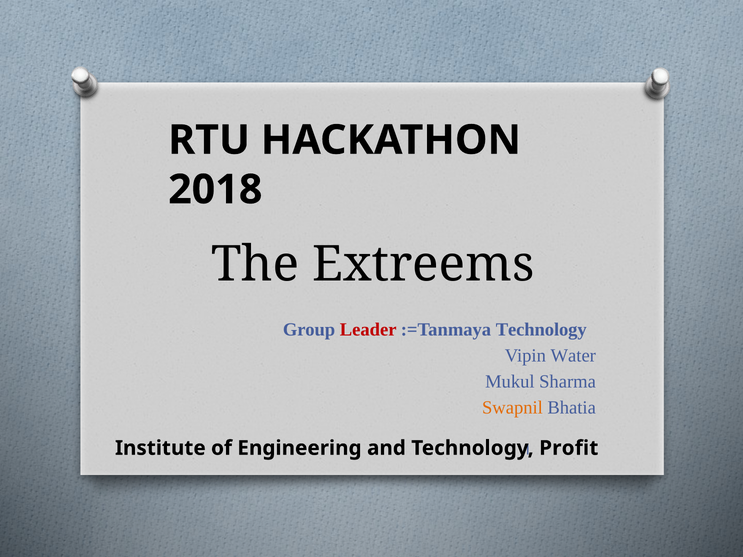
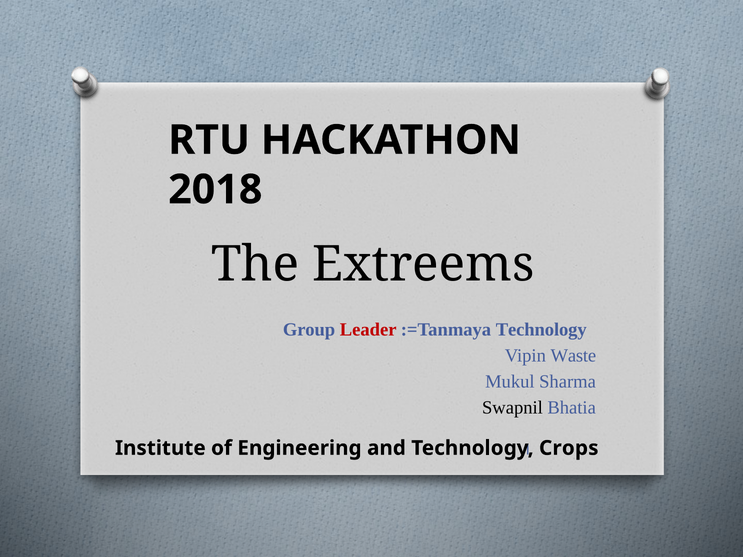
Water: Water -> Waste (573, 356)
Swapnil colour: orange -> black (512, 408)
Profit: Profit -> Crops (569, 448)
